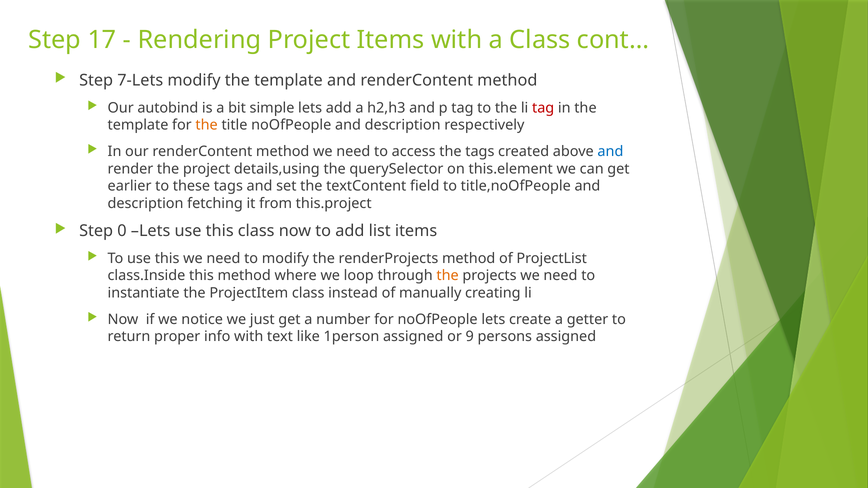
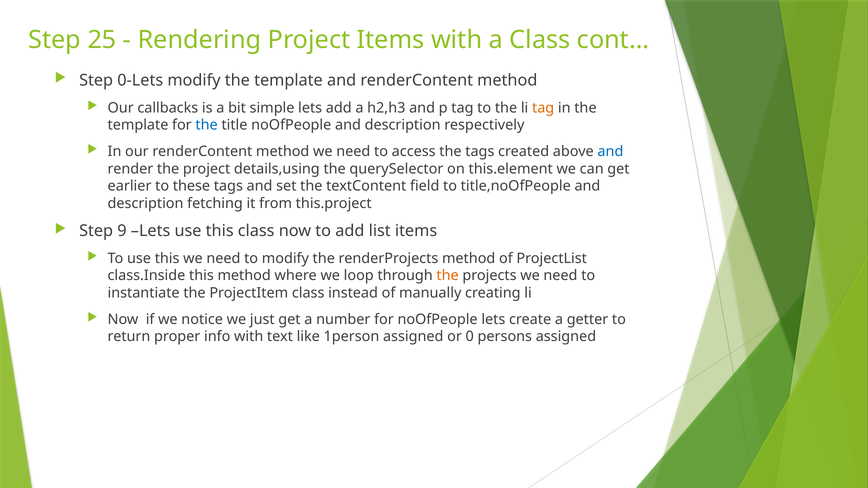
17: 17 -> 25 (102, 40)
7-Lets: 7-Lets -> 0-Lets (140, 81)
autobind: autobind -> callbacks (168, 108)
tag colour: red -> orange (543, 108)
the colour: orange -> blue (207, 125)
0: 0 -> 9 (122, 231)
9: 9 -> 0 (470, 337)
